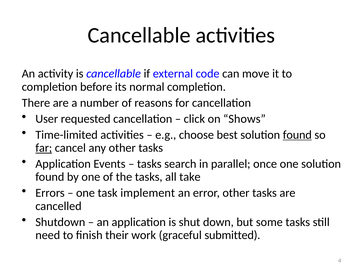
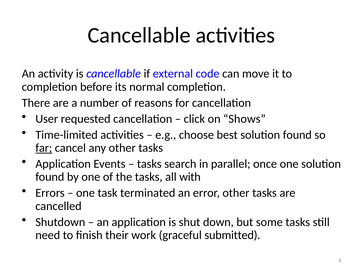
found underline: present -> none (297, 134)
take: take -> with (190, 176)
implement: implement -> terminated (148, 192)
